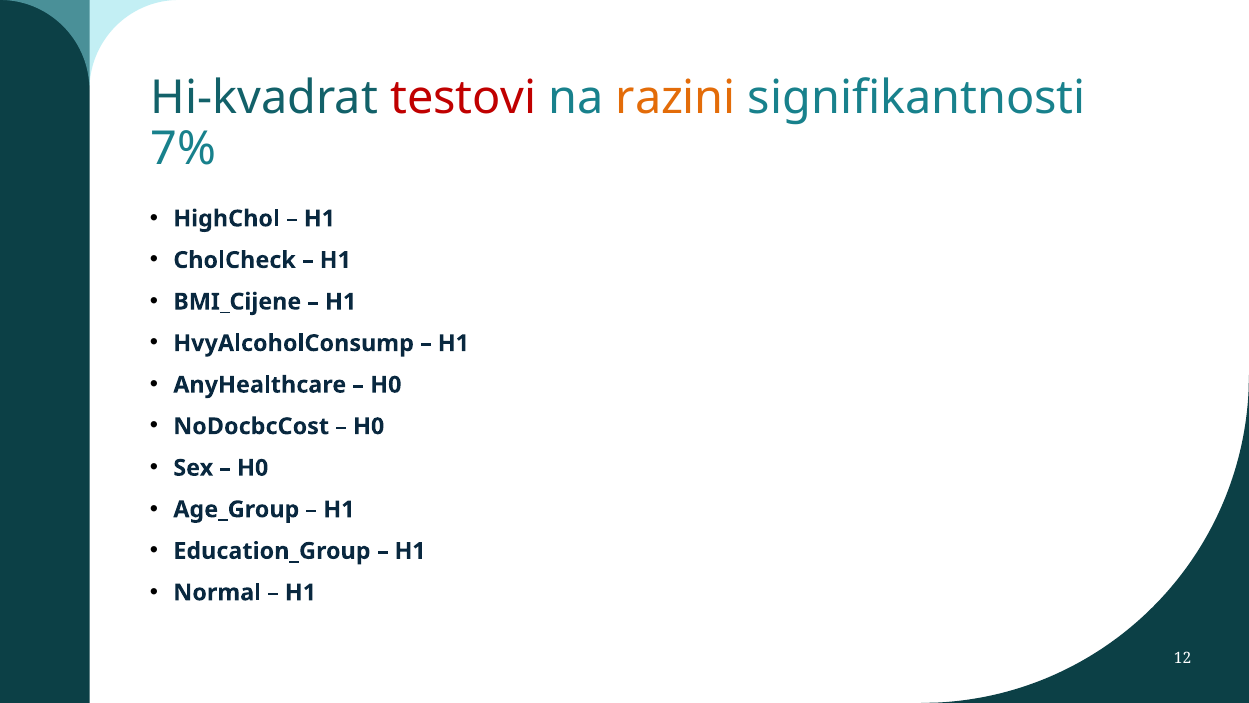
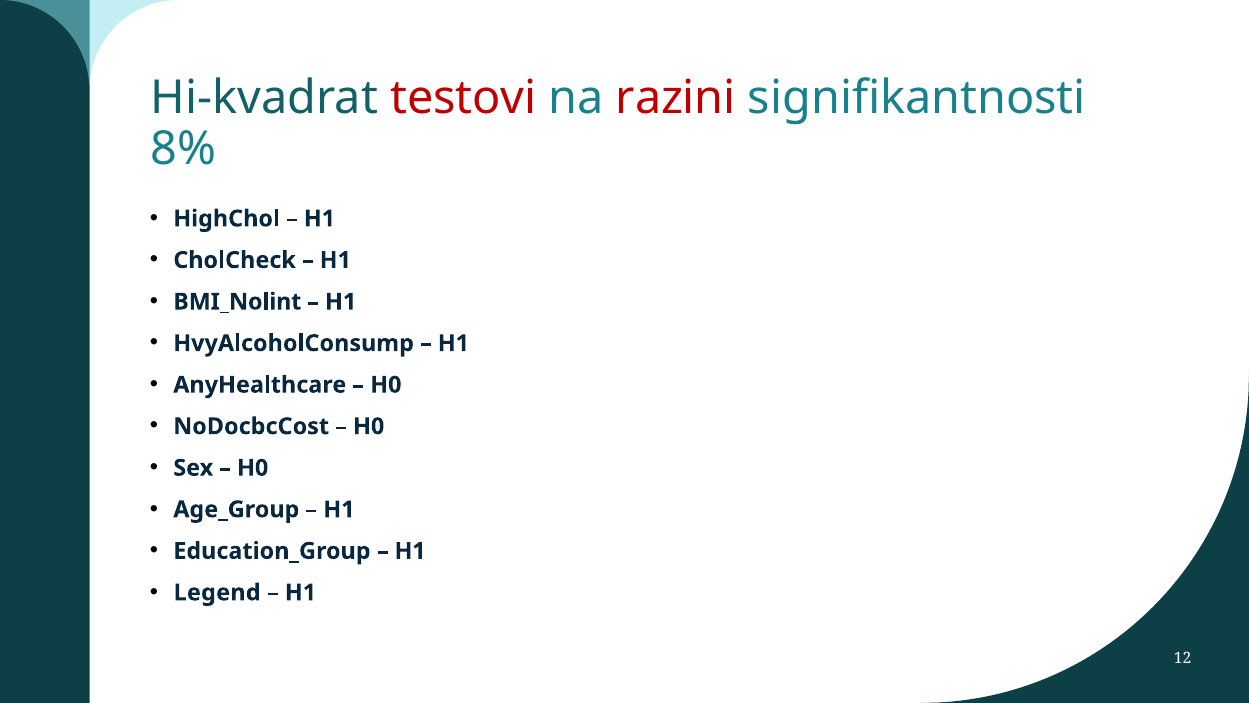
razini colour: orange -> red (676, 98)
7%: 7% -> 8% (184, 149)
BMI_Cijene: BMI_Cijene -> BMI_Nolint (237, 302)
Normal: Normal -> Legend (217, 592)
